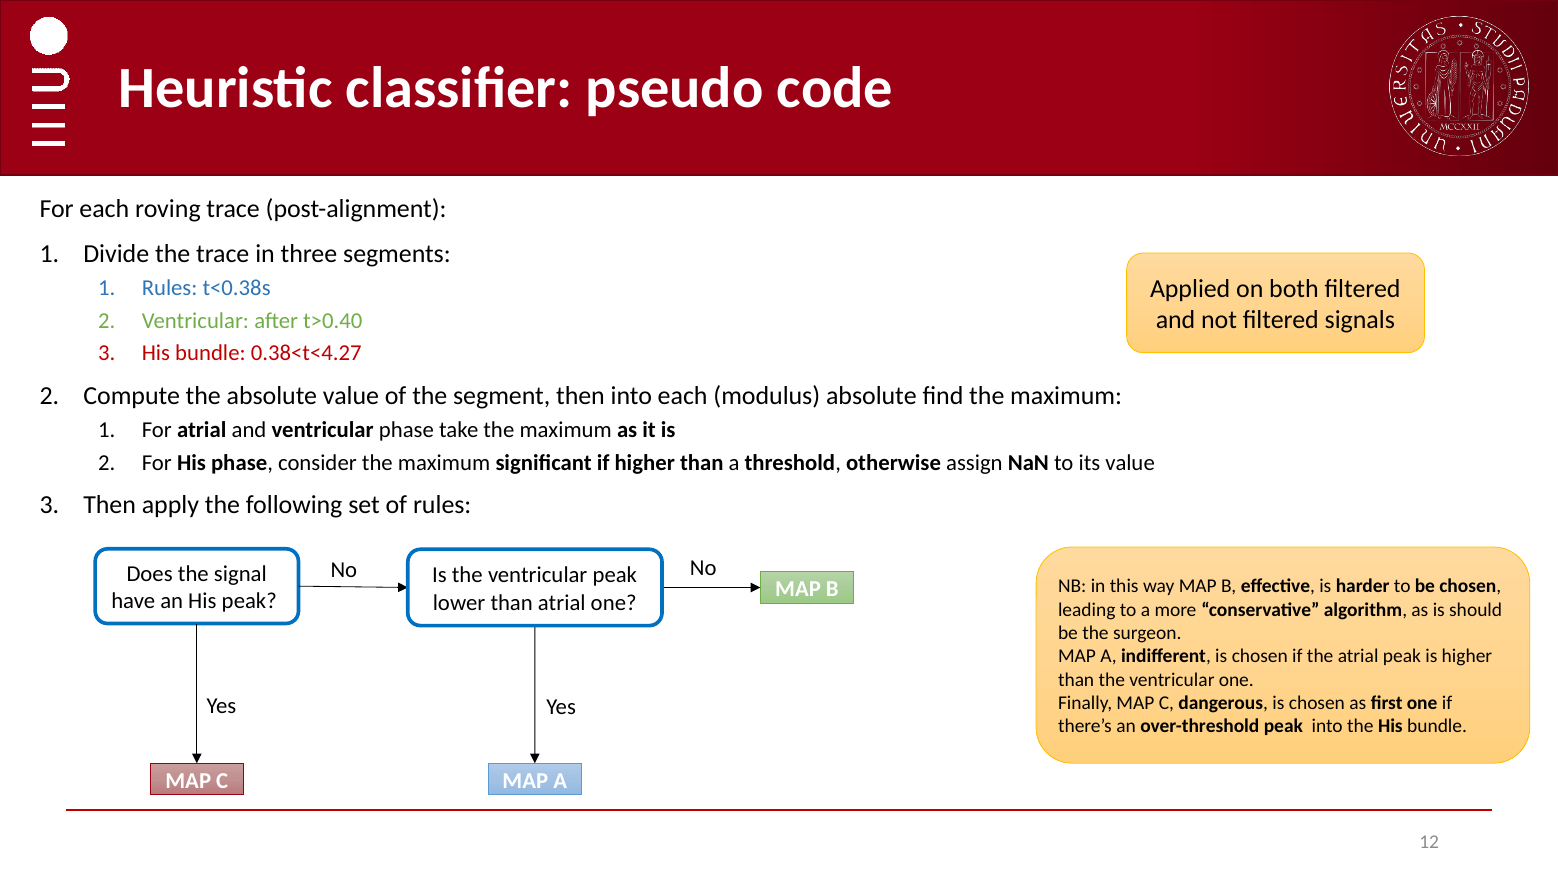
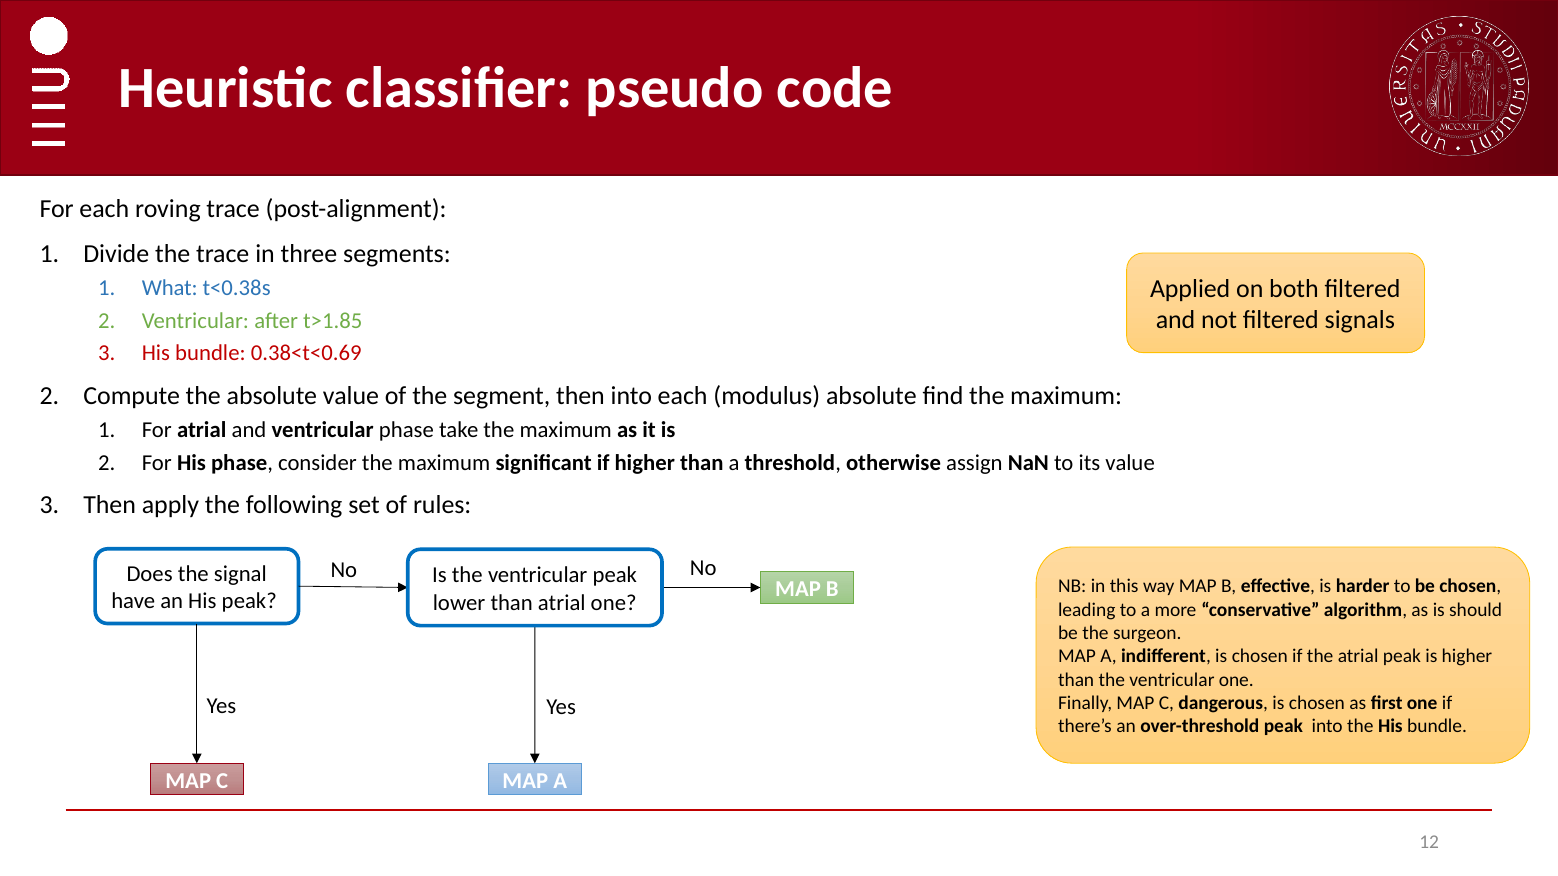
Rules: Rules -> What (170, 288)
t>0.40: t>0.40 -> t>1.85 (333, 321)
0.38<t<4.27: 0.38<t<4.27 -> 0.38<t<0.69 (306, 353)
